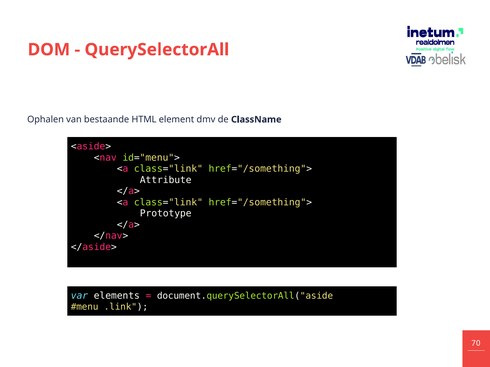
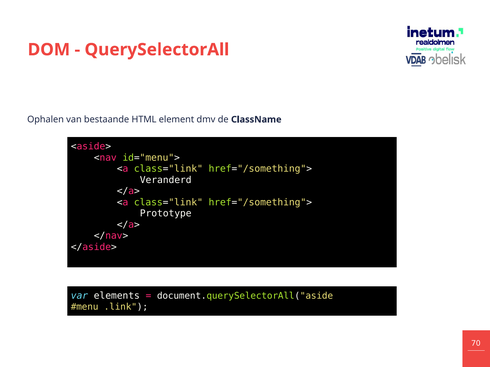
Attribute: Attribute -> Veranderd (166, 180)
